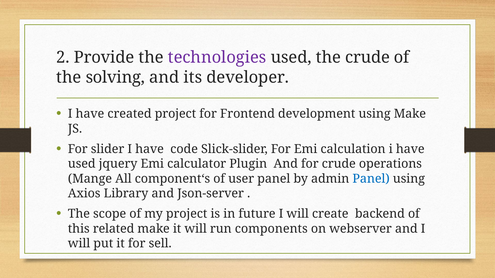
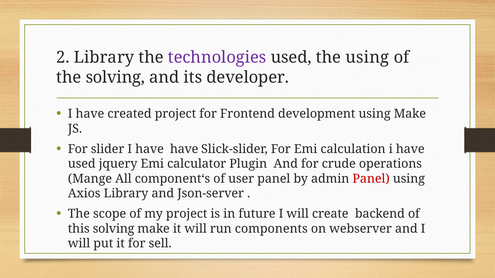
2 Provide: Provide -> Library (104, 58)
the crude: crude -> using (367, 58)
have code: code -> have (184, 149)
Panel colour: blue -> red (371, 179)
this related: related -> solving (114, 229)
